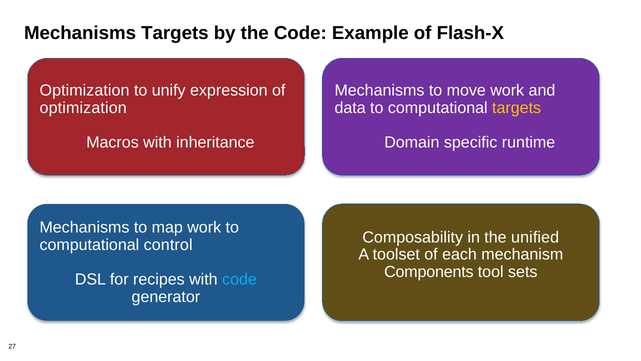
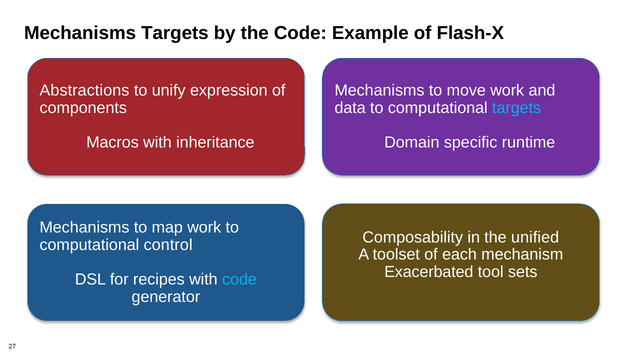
Optimization: Optimization -> Abstractions (85, 90)
optimization: optimization -> components (83, 108)
targets colour: yellow -> light blue (517, 108)
Components: Components -> Exacerbated (429, 272)
